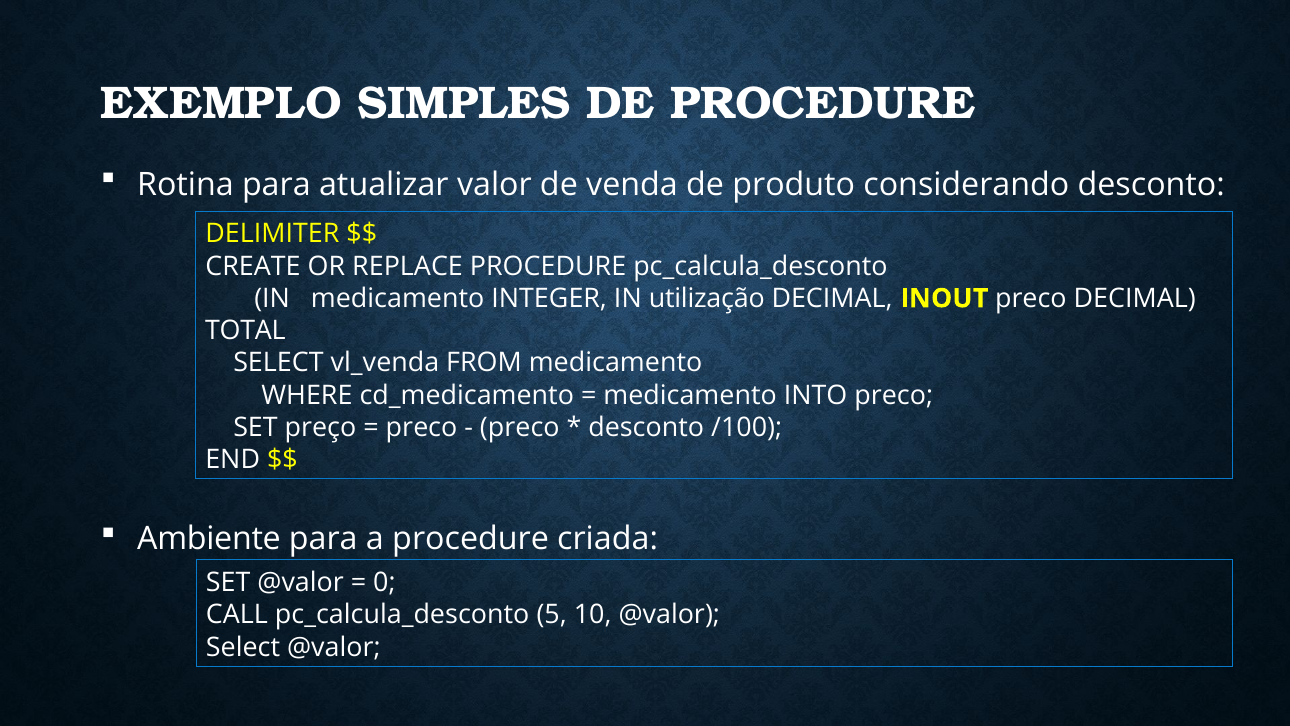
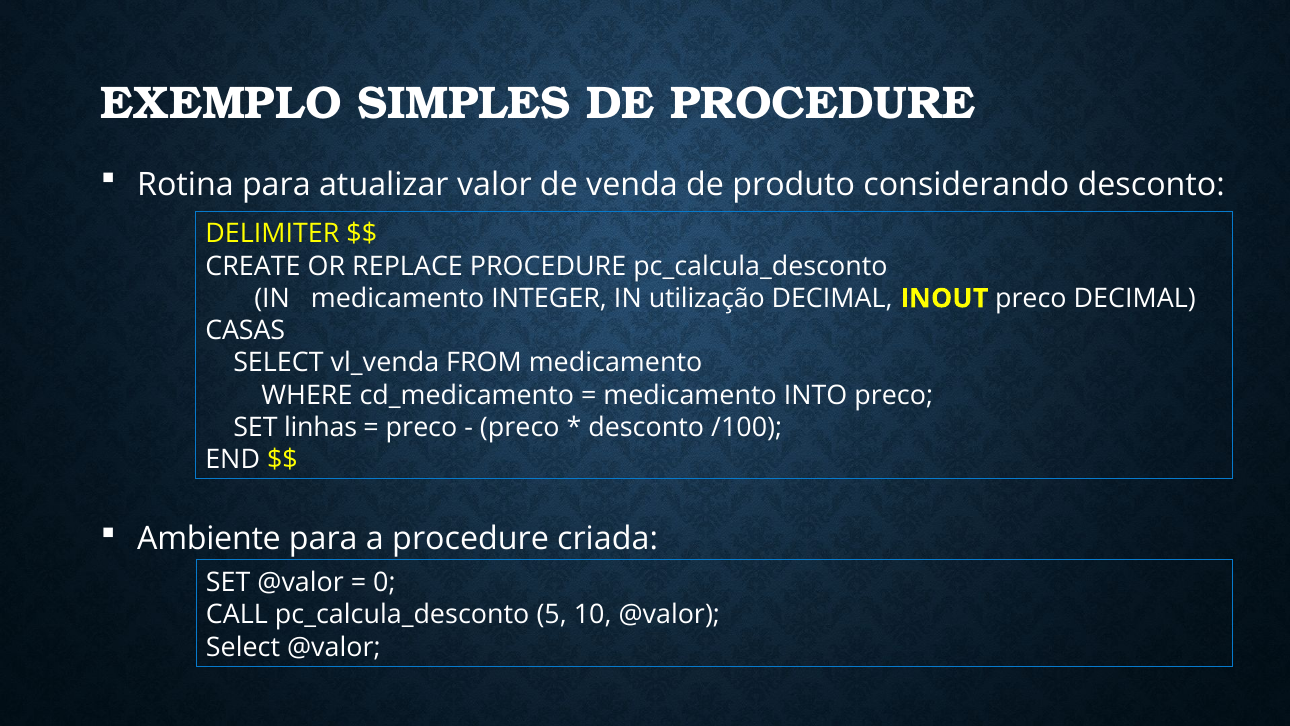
TOTAL: TOTAL -> CASAS (245, 331)
preço: preço -> linhas (321, 427)
